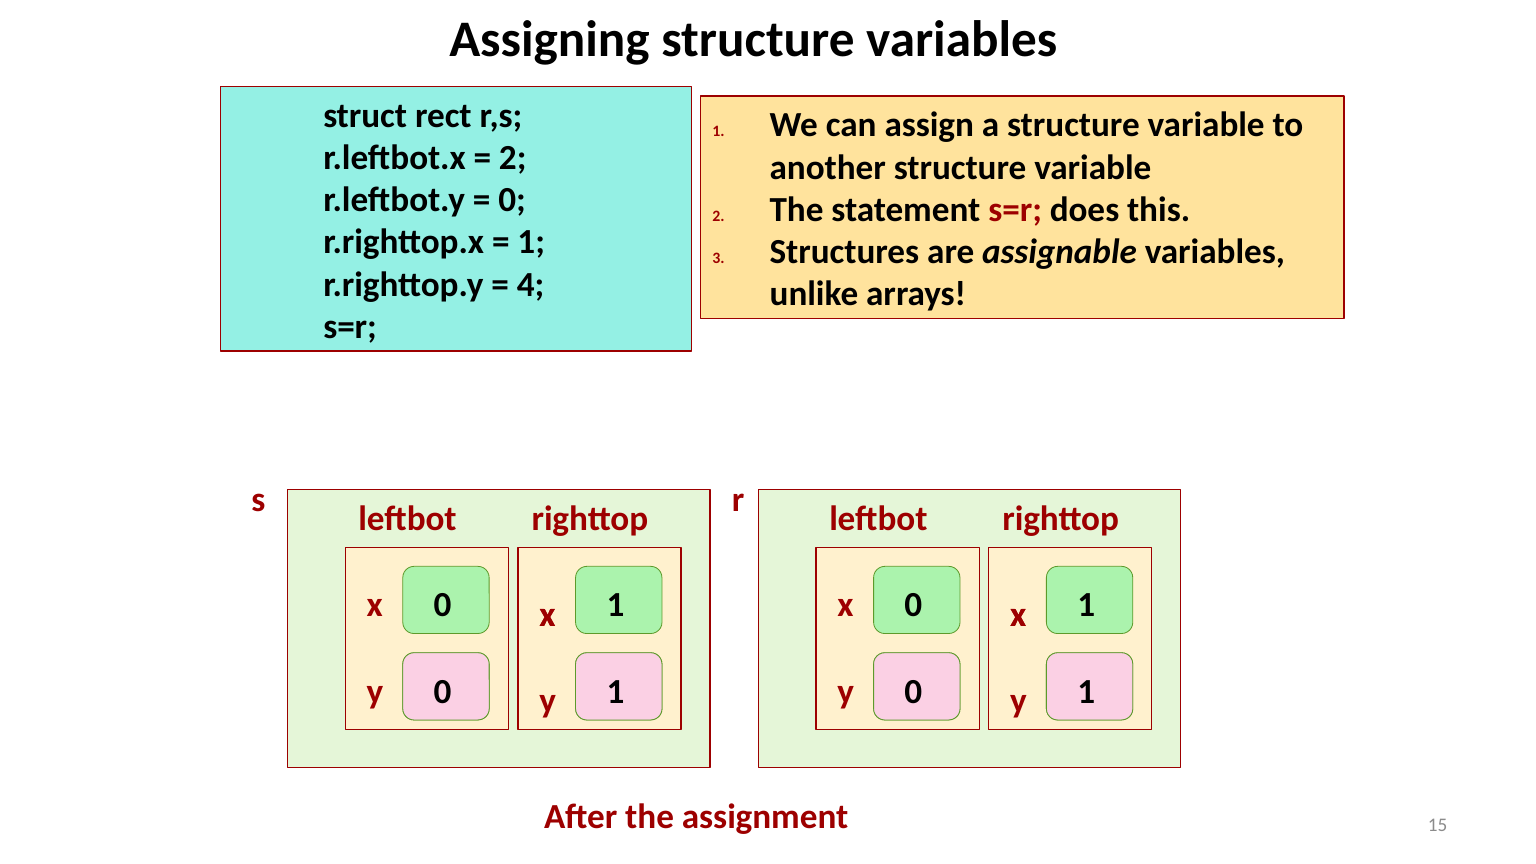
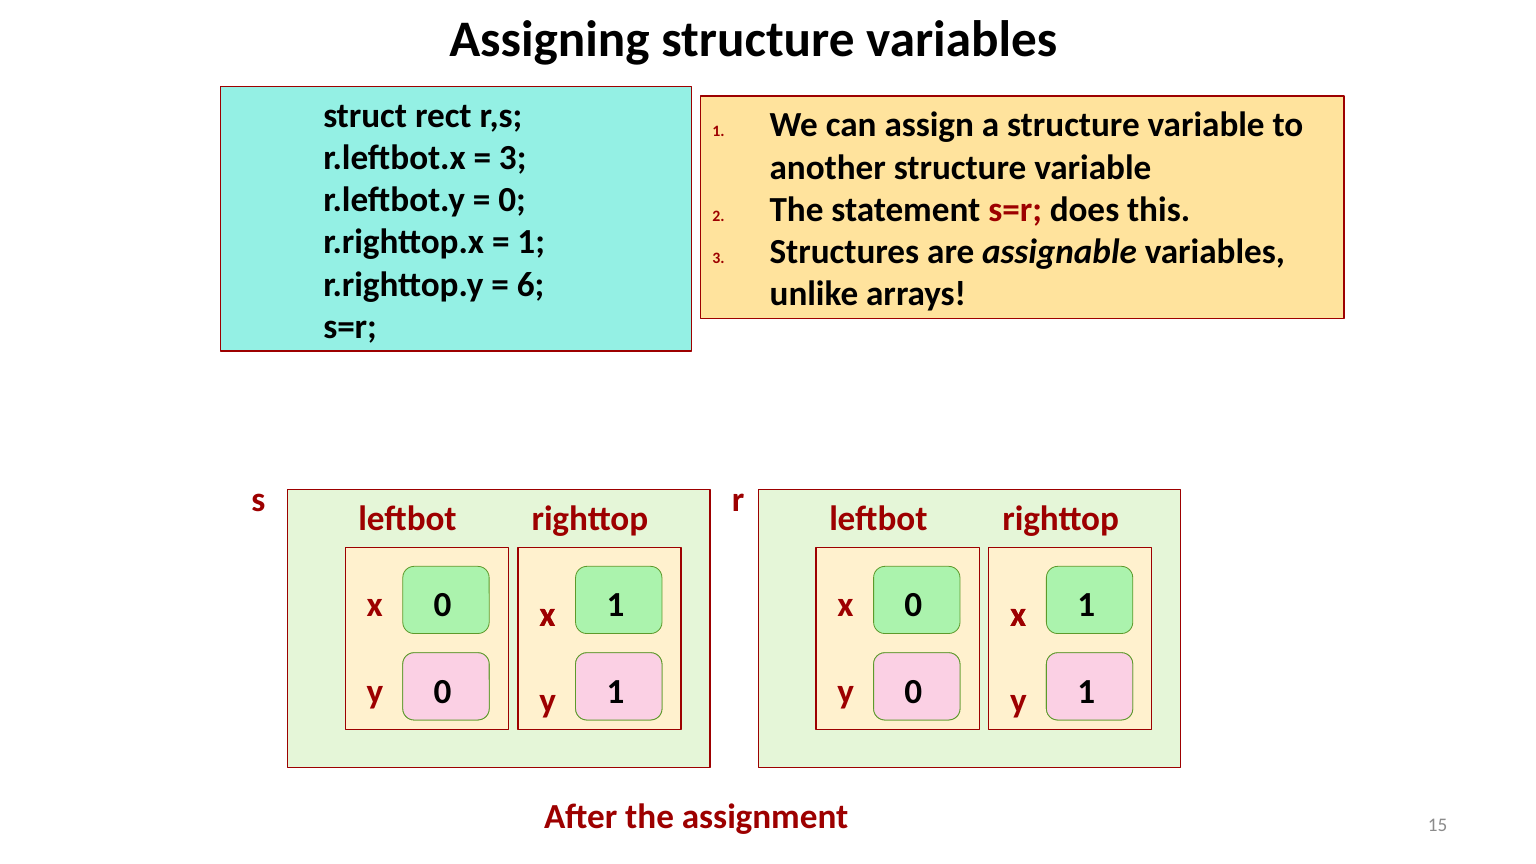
2: 2 -> 3 (513, 158)
4: 4 -> 6 (531, 285)
